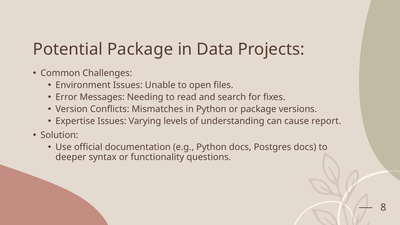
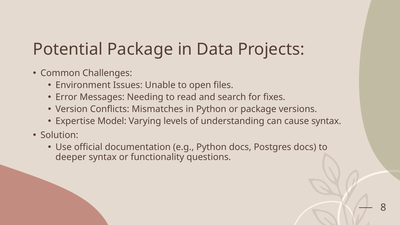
Expertise Issues: Issues -> Model (112, 121)
cause report: report -> syntax (326, 121)
